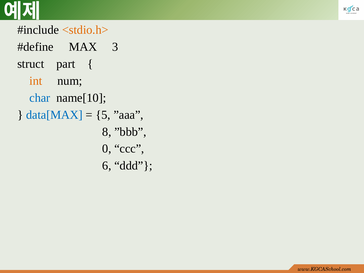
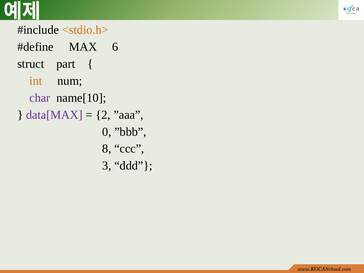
3: 3 -> 6 (115, 47)
char colour: blue -> purple (40, 98)
data[MAX colour: blue -> purple (54, 115)
5: 5 -> 2 (103, 115)
8: 8 -> 0 (107, 132)
0: 0 -> 8 (107, 149)
6: 6 -> 3 (107, 166)
